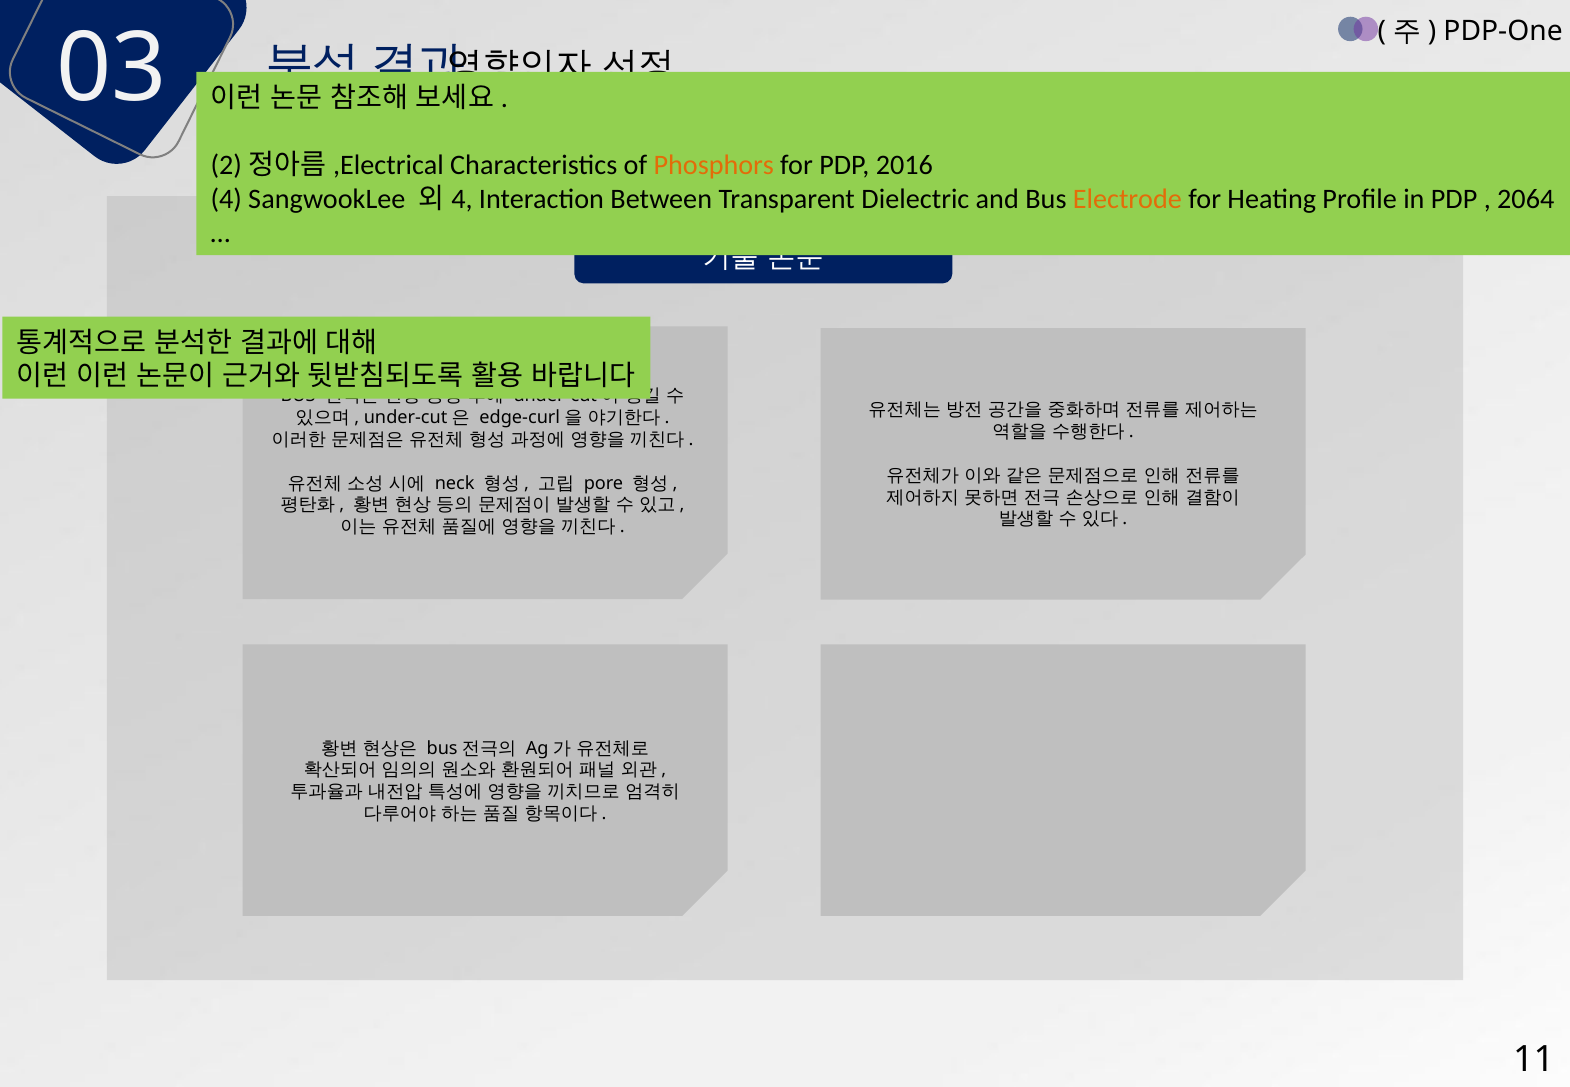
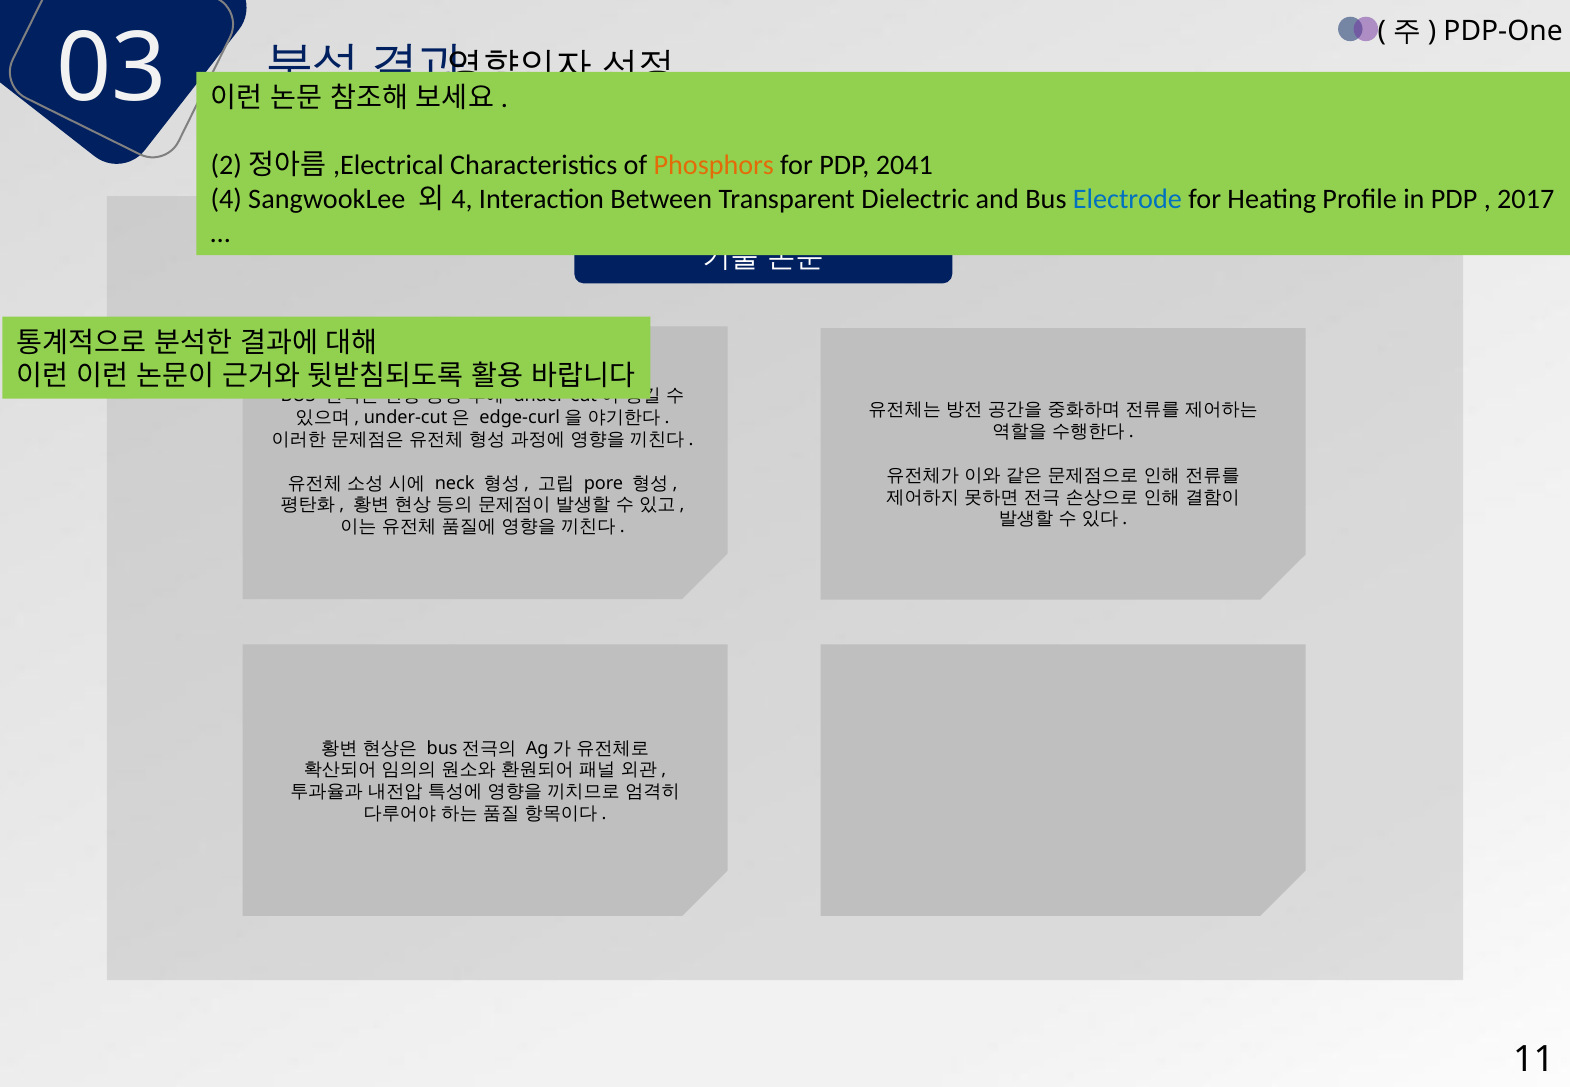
2016: 2016 -> 2041 (904, 166)
Electrode colour: orange -> blue (1127, 199)
2064: 2064 -> 2017 (1526, 199)
